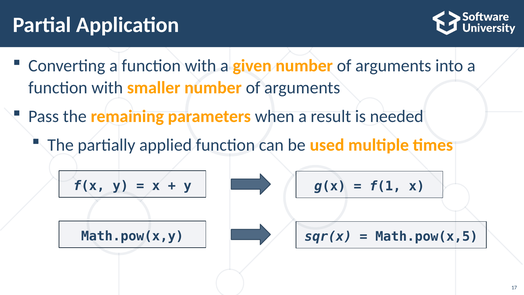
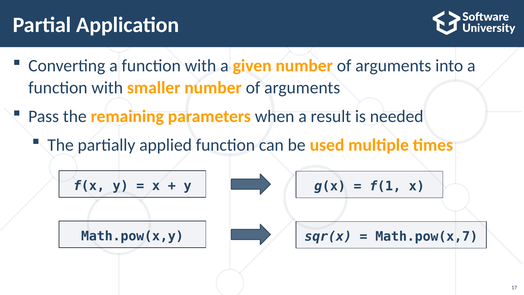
Math.pow(x,5: Math.pow(x,5 -> Math.pow(x,7 (427, 236)
